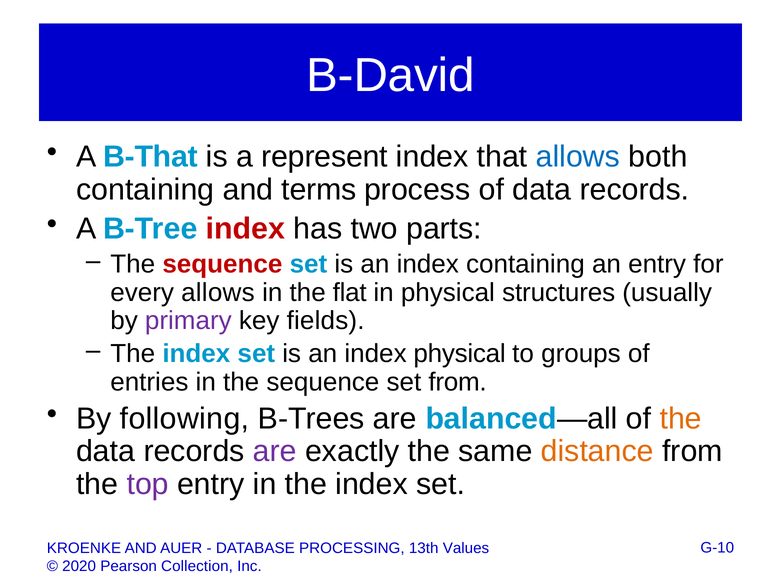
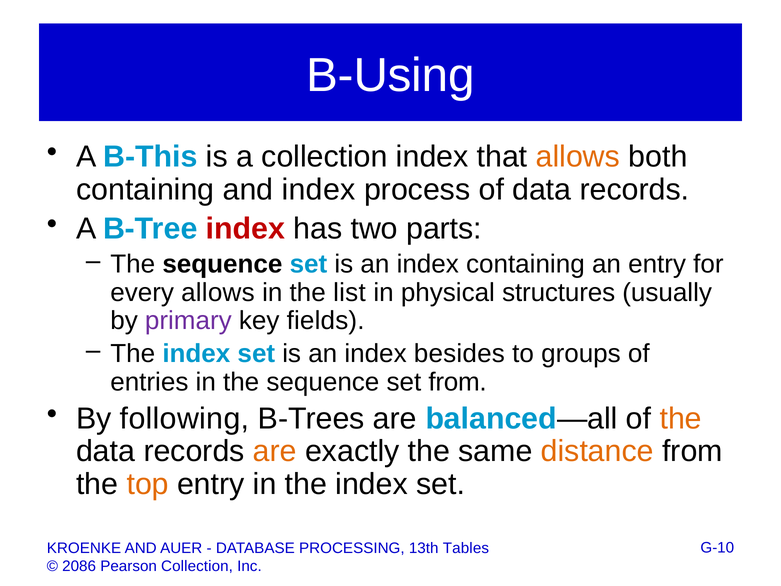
B-David: B-David -> B-Using (391, 76)
B-That: B-That -> B-This (150, 157)
a represent: represent -> collection (325, 157)
allows colour: blue -> orange (578, 157)
and terms: terms -> index (319, 190)
sequence colour: red -> black (222, 264)
flat: flat -> list (349, 292)
index physical: physical -> besides (459, 354)
are colour: purple -> orange (275, 451)
top colour: purple -> orange (148, 484)
Values: Values -> Tables (466, 548)
2020: 2020 -> 2086 (79, 566)
